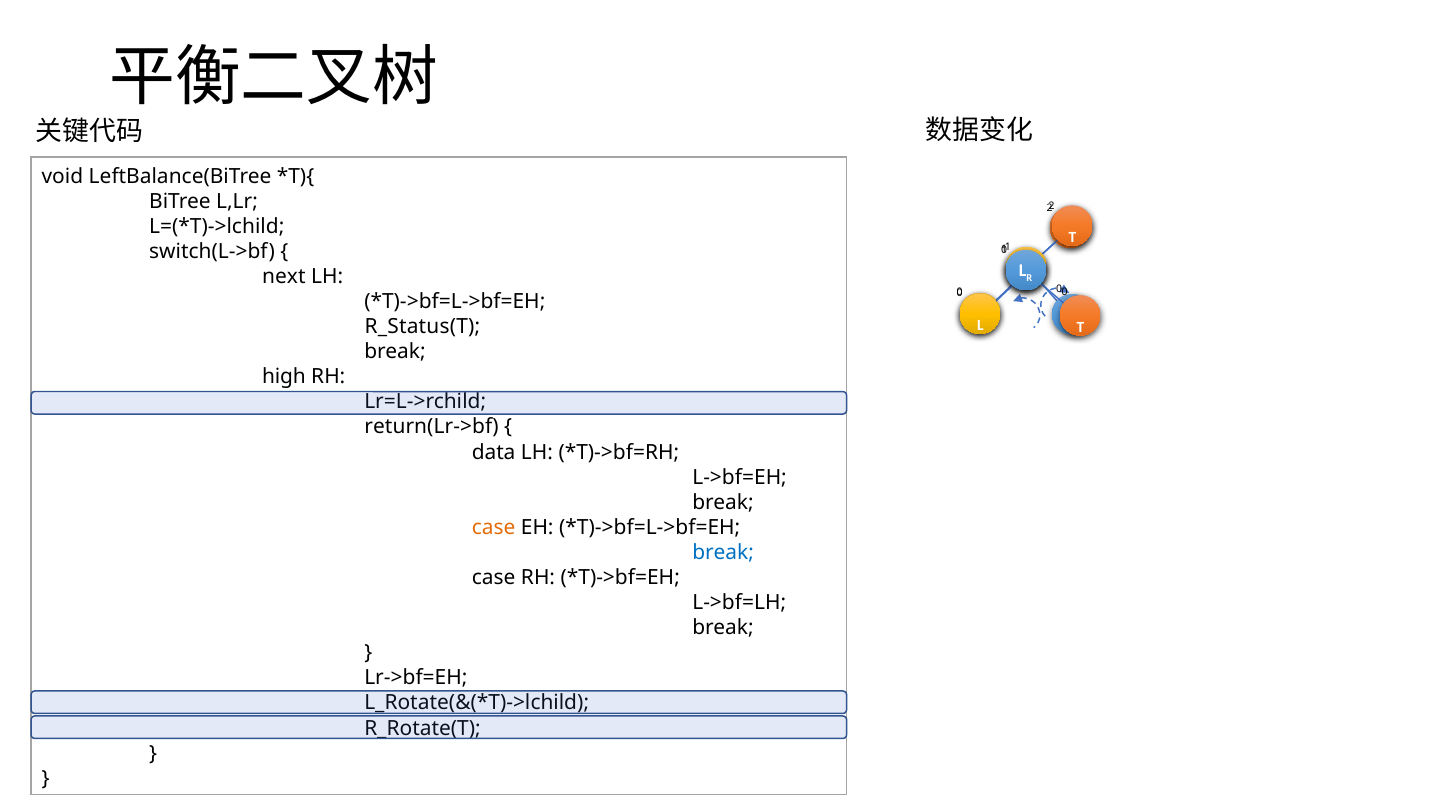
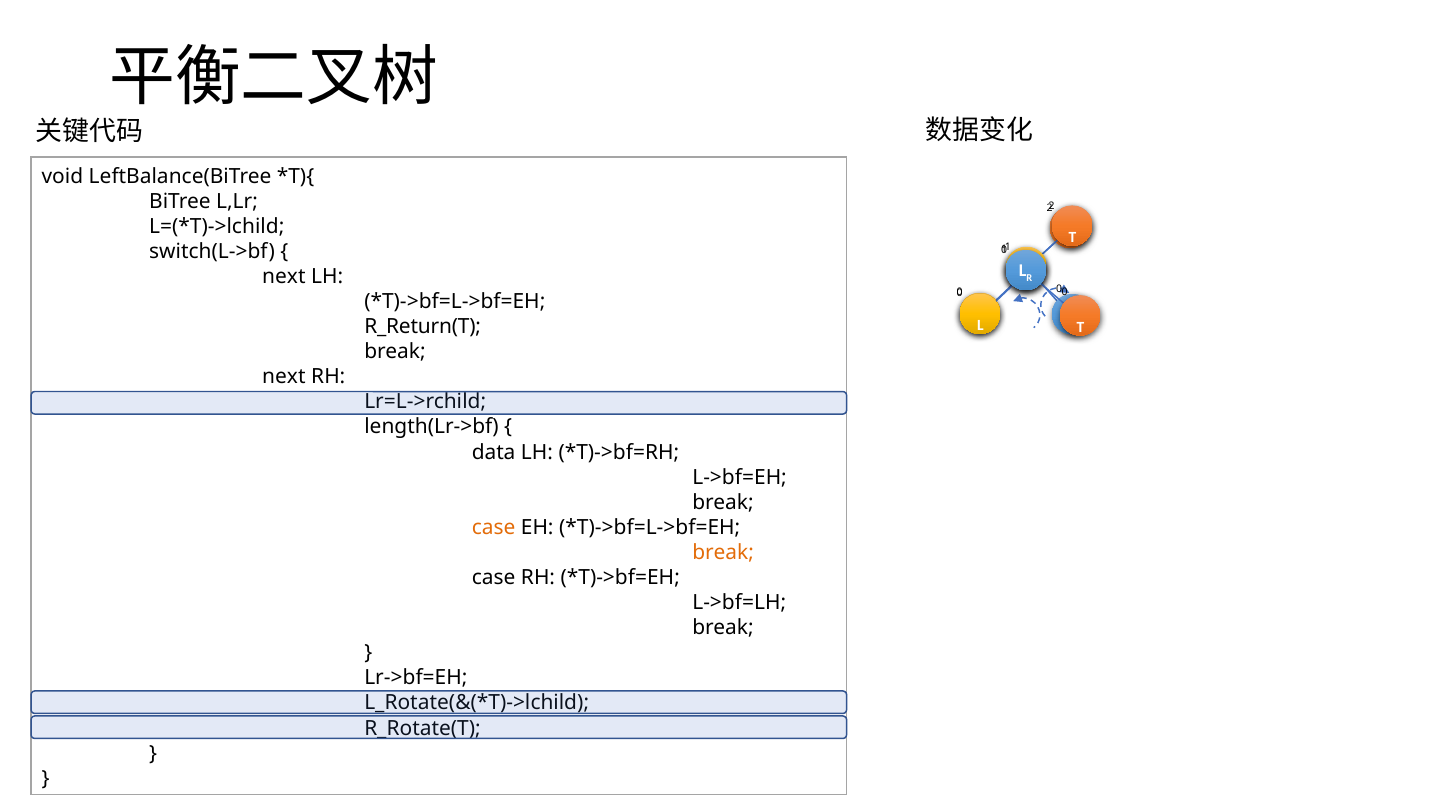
R_Status(T: R_Status(T -> R_Return(T (423, 327)
high: high -> next (284, 377)
return(Lr->bf: return(Lr->bf -> length(Lr->bf (431, 427)
break colour: blue -> orange (723, 553)
